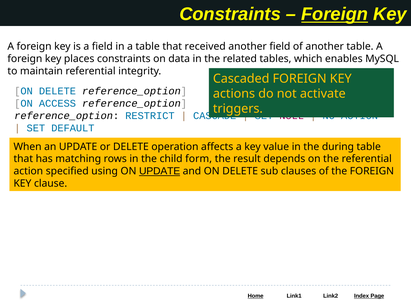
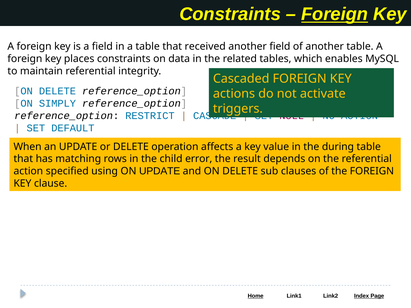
ACCESS: ACCESS -> SIMPLY (57, 103)
form: form -> error (199, 159)
UPDATE underline: present -> none (160, 171)
